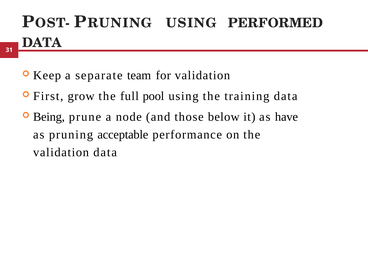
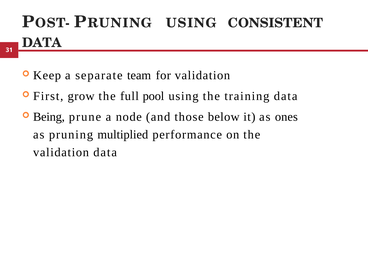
PERFORMED: PERFORMED -> CONSISTENT (275, 23)
have: have -> ones (286, 117)
acceptable: acceptable -> multiplied (123, 135)
